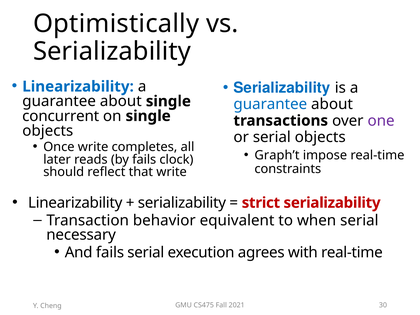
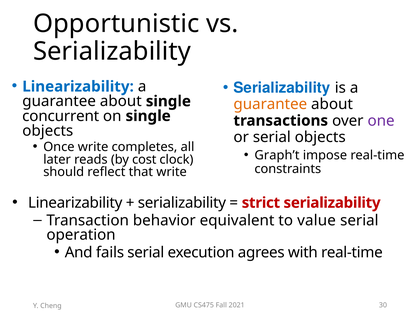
Optimistically: Optimistically -> Opportunistic (116, 24)
guarantee colour: blue -> orange (270, 104)
by fails: fails -> cost (144, 159)
when: when -> value (317, 220)
necessary: necessary -> operation (81, 235)
